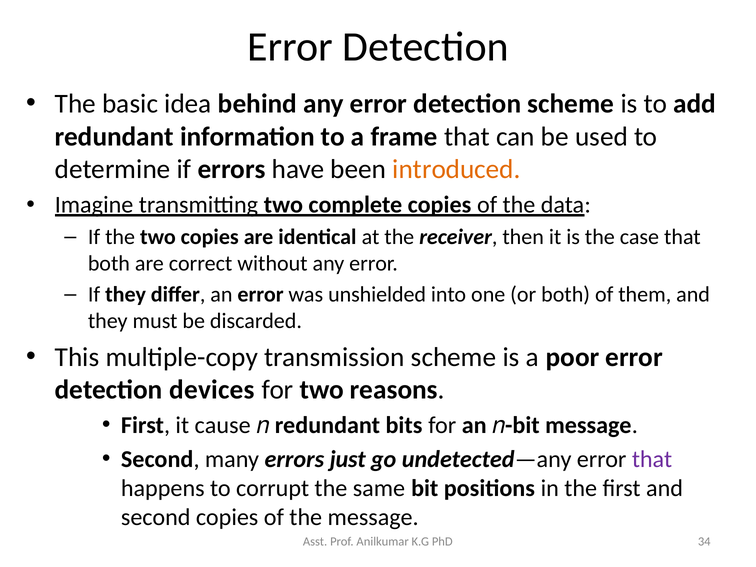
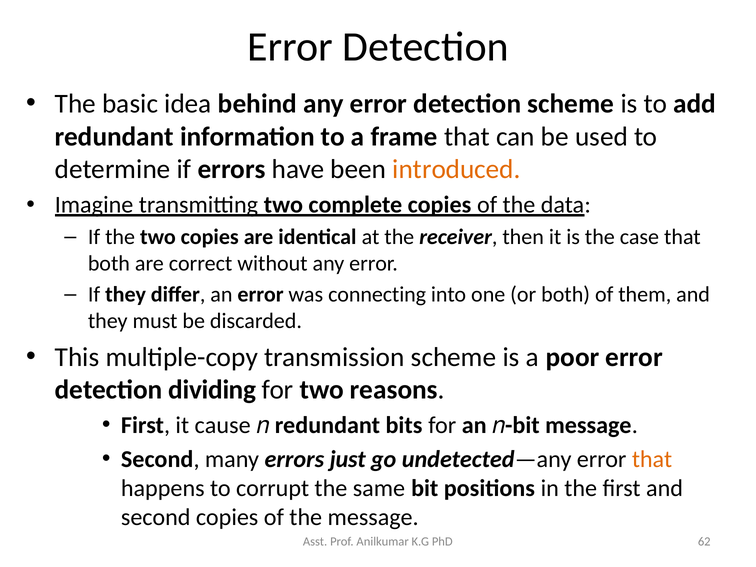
unshielded: unshielded -> connecting (377, 295)
devices: devices -> dividing (212, 390)
that colour: purple -> orange (652, 459)
34: 34 -> 62 (704, 541)
